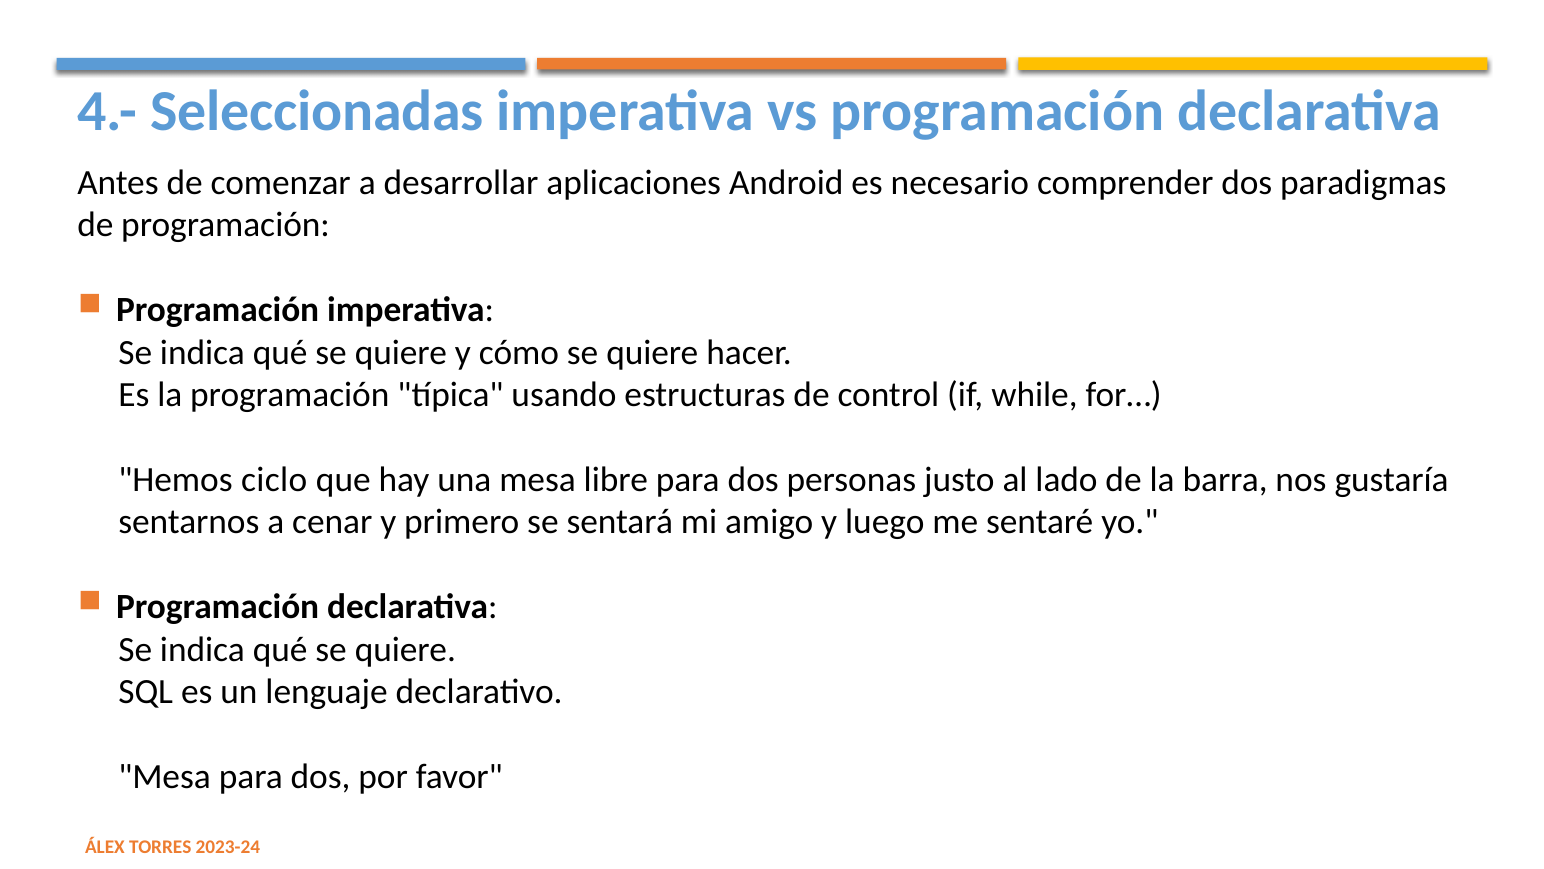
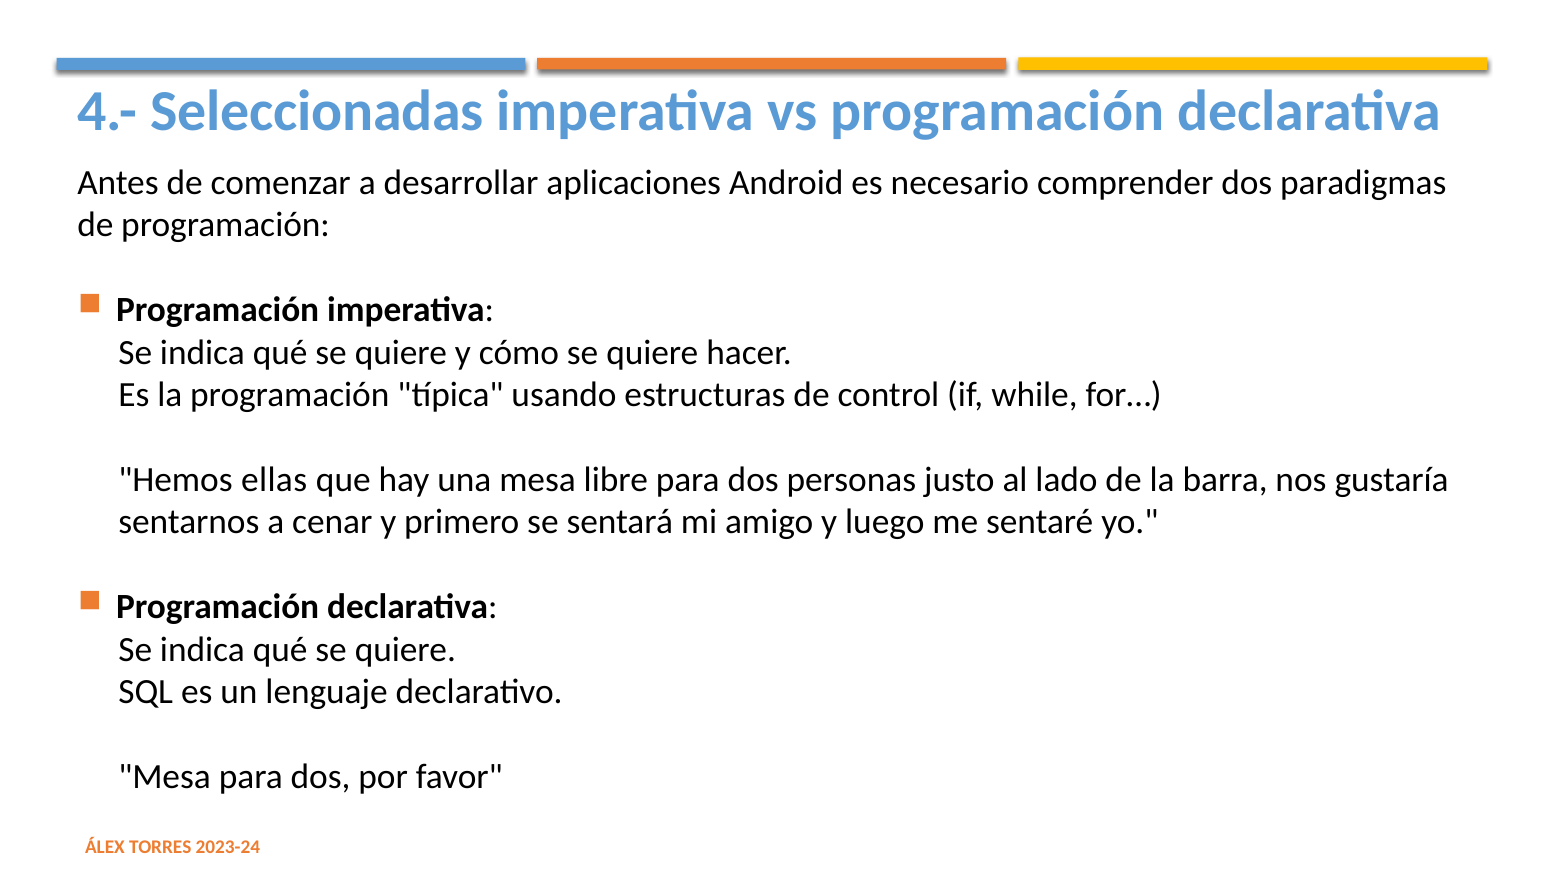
ciclo: ciclo -> ellas (274, 480)
